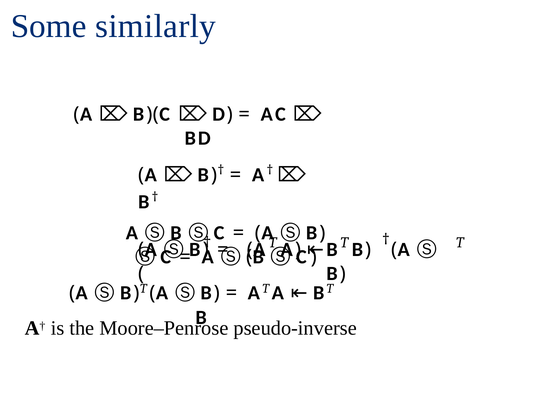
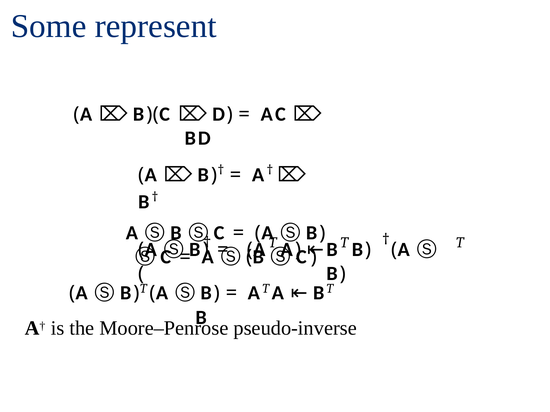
similarly: similarly -> represent (156, 26)
